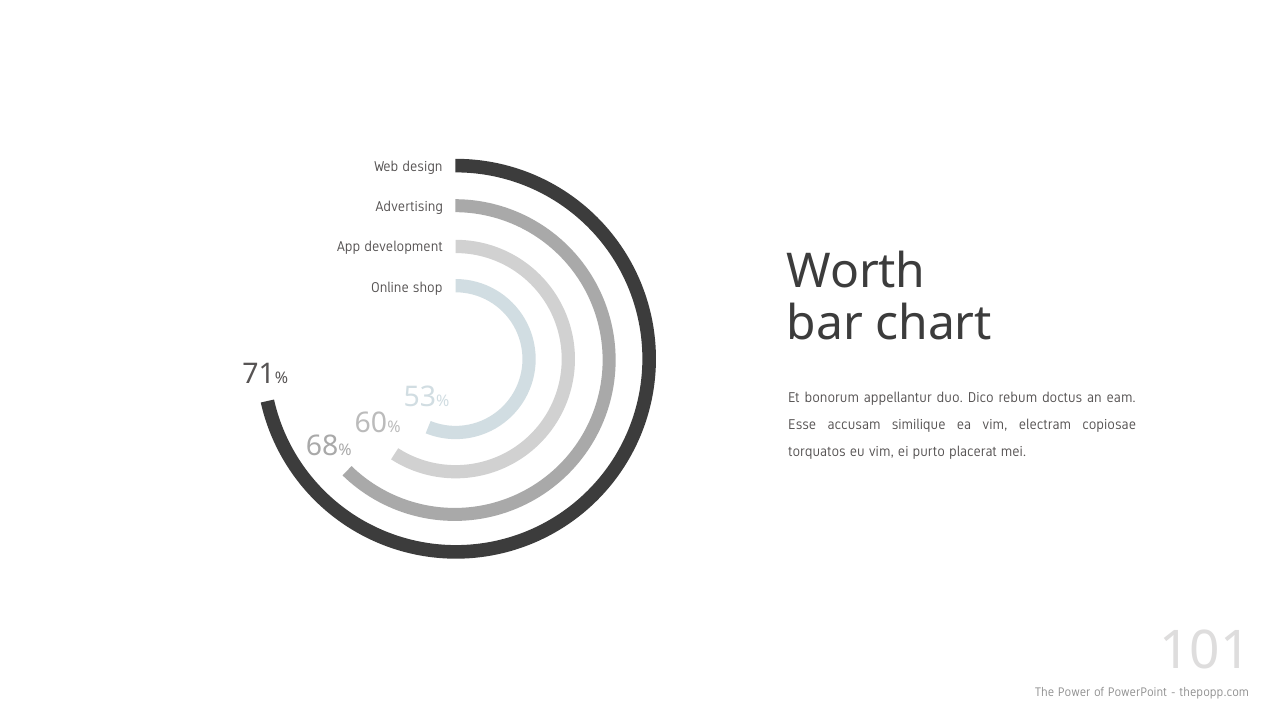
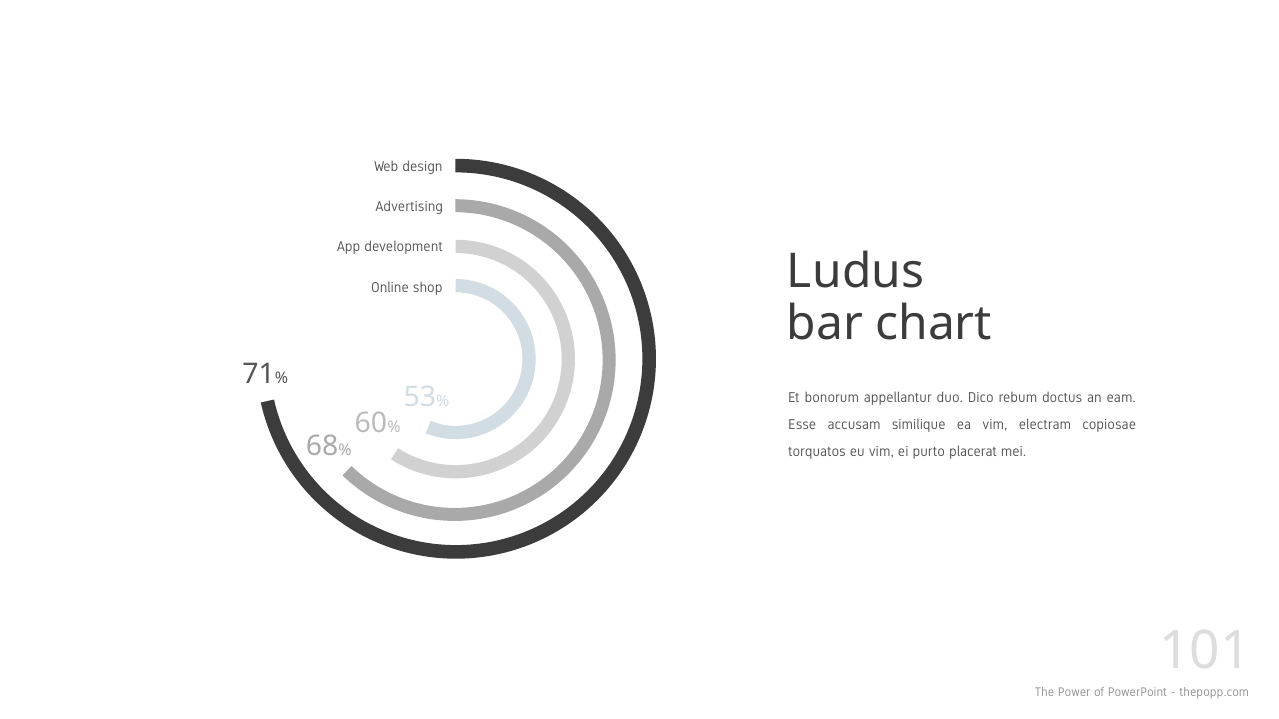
Worth: Worth -> Ludus (856, 272)
